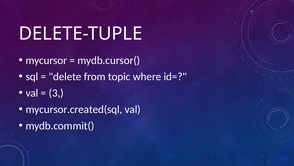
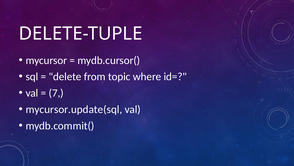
3: 3 -> 7 (56, 93)
mycursor.created(sql: mycursor.created(sql -> mycursor.update(sql (74, 109)
